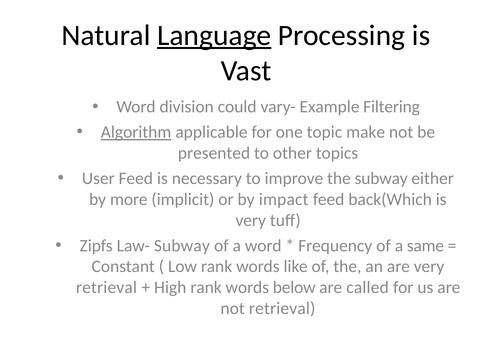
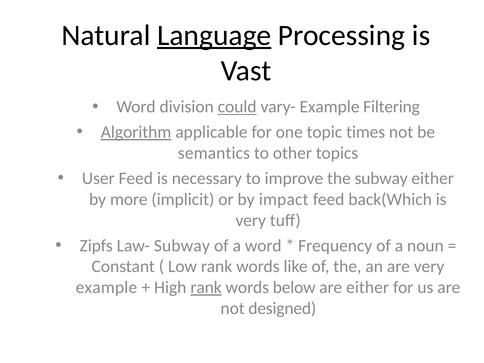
could underline: none -> present (237, 107)
make: make -> times (366, 132)
presented: presented -> semantics (214, 153)
same: same -> noun (425, 246)
retrieval: retrieval -> example (106, 287)
rank underline: none -> present (206, 287)
are called: called -> either (368, 287)
not retrieval: retrieval -> designed (282, 308)
